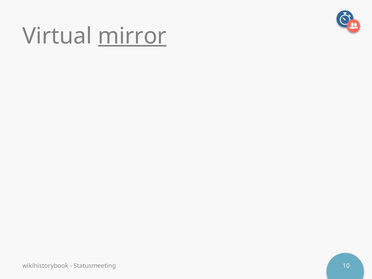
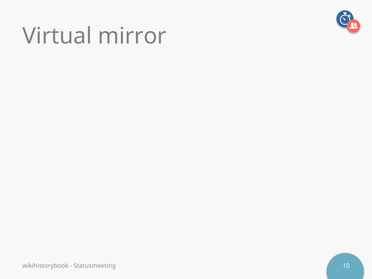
mirror underline: present -> none (132, 36)
